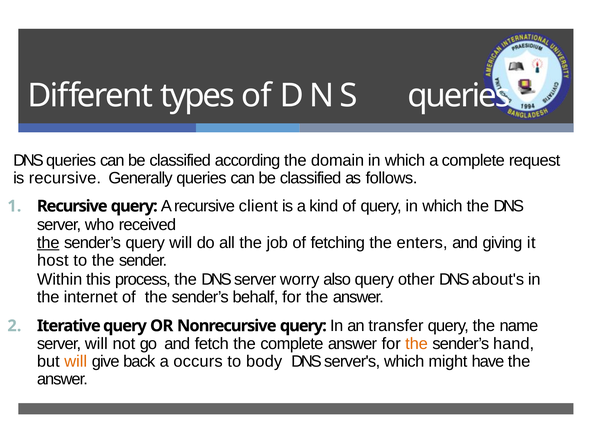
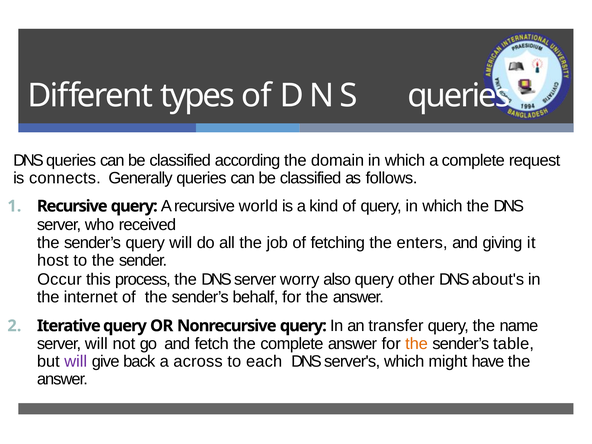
is recursive: recursive -> connects (65, 178)
client: client -> world (258, 206)
the underline: present -> none (48, 243)
Within: Within -> Occur (59, 279)
hand: hand -> table (513, 344)
will colour: orange -> purple (76, 361)
occurs: occurs -> across (198, 361)
body: body -> each (264, 361)
